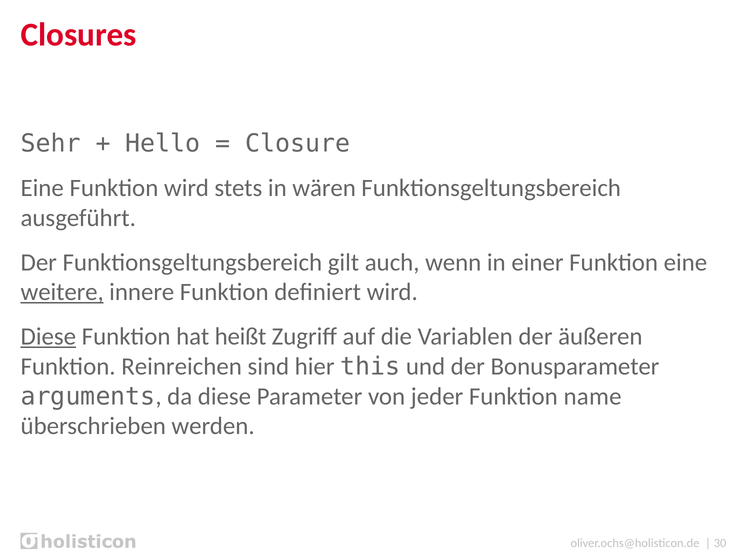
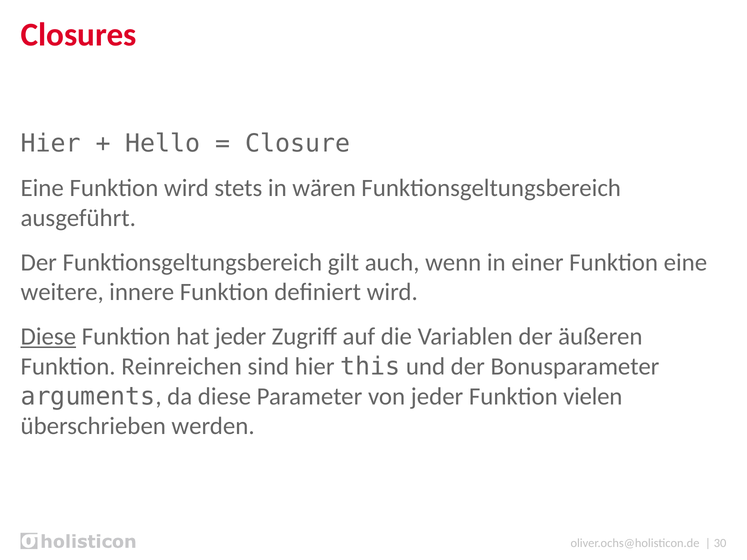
Sehr: Sehr -> Hier (51, 144)
weitere underline: present -> none (62, 292)
hat heißt: heißt -> jeder (241, 337)
name: name -> vielen (593, 397)
